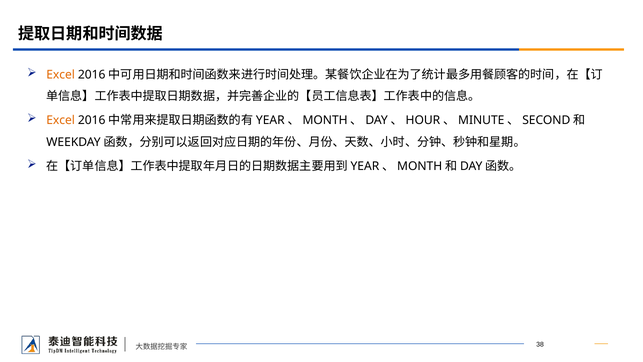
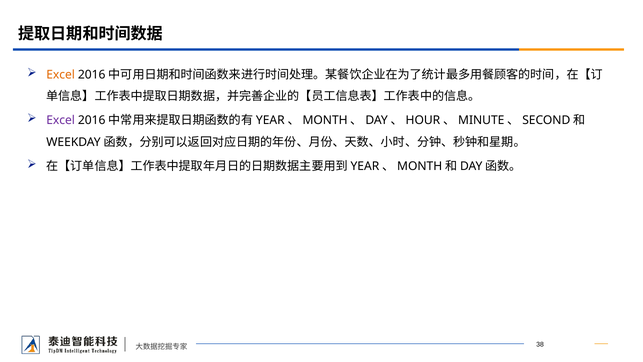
Excel colour: orange -> purple (61, 120)
